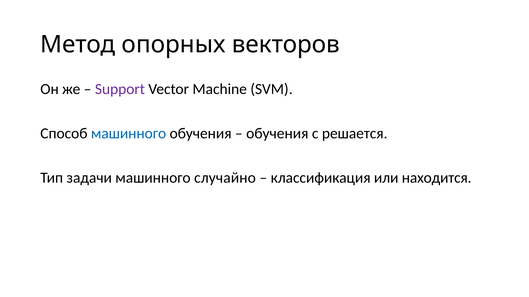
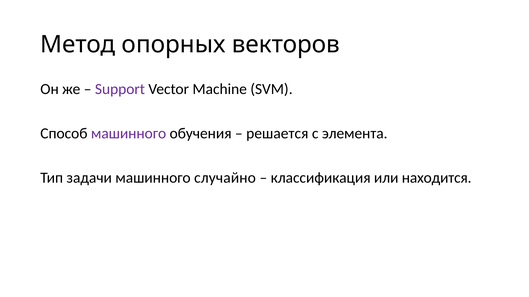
машинного colour: blue -> purple (129, 134)
обучения: обучения -> решается (277, 134)
решается: решается -> элемента (355, 134)
